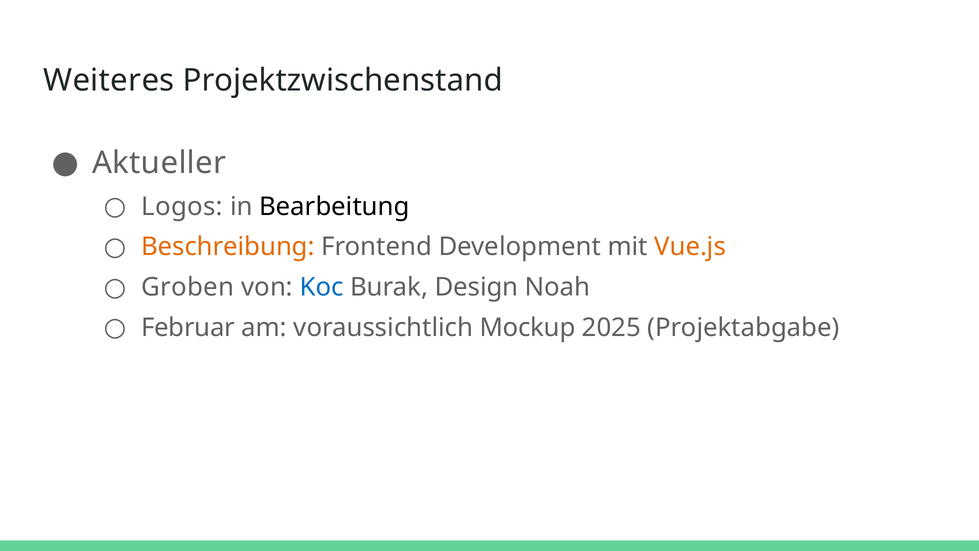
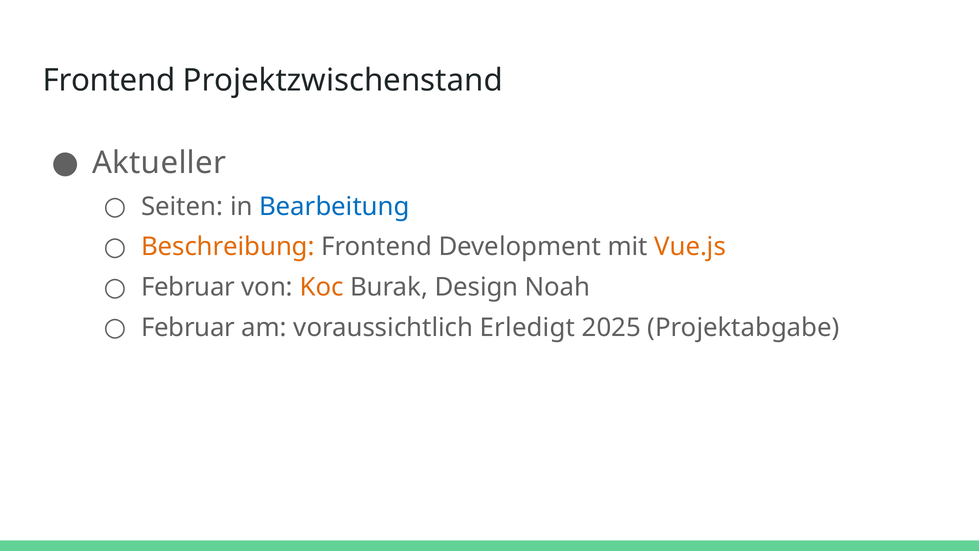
Weiteres: Weiteres -> Frontend (109, 81)
Logos: Logos -> Seiten (182, 206)
Bearbeitung colour: black -> blue (334, 206)
Groben: Groben -> Februar (188, 287)
Koc colour: blue -> orange (322, 287)
Mockup: Mockup -> Erledigt (527, 327)
